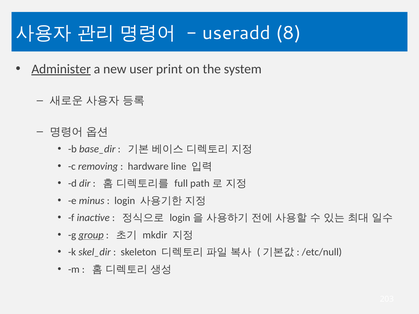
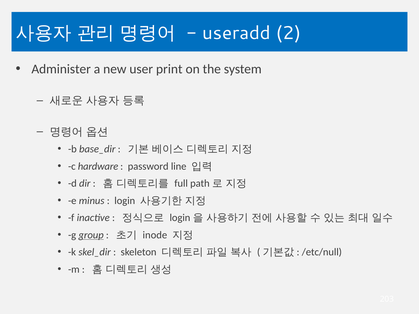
8: 8 -> 2 (288, 33)
Administer underline: present -> none (61, 69)
removing: removing -> hardware (98, 167)
hardware: hardware -> password (148, 167)
mkdir: mkdir -> inode (155, 235)
